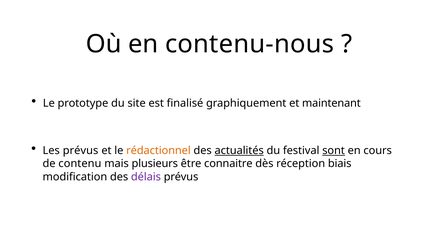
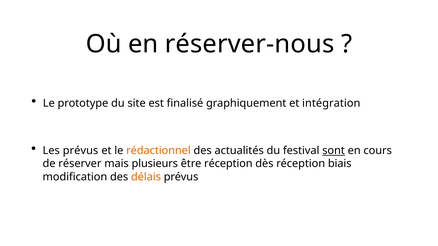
contenu-nous: contenu-nous -> réserver-nous (250, 44)
maintenant: maintenant -> intégration (331, 103)
actualités underline: present -> none (239, 151)
contenu: contenu -> réserver (80, 164)
être connaitre: connaitre -> réception (228, 164)
délais colour: purple -> orange (146, 177)
